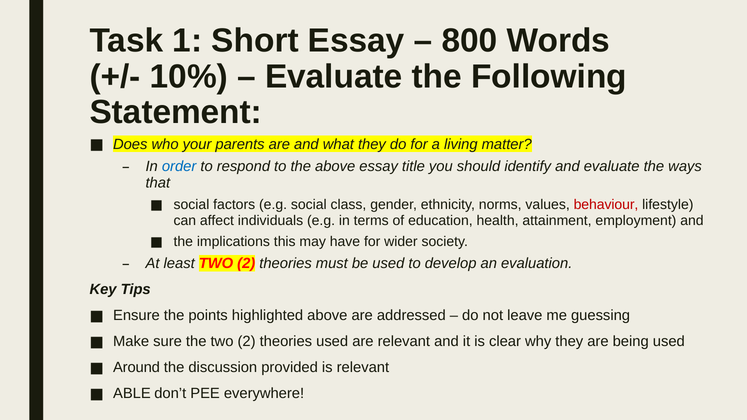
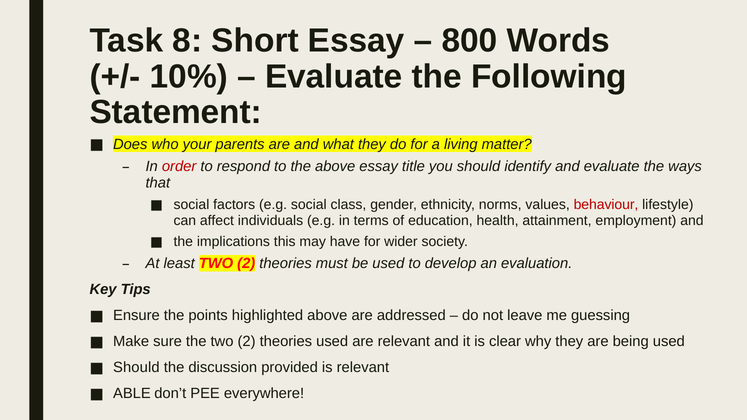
1: 1 -> 8 (187, 41)
order colour: blue -> red (179, 166)
Around: Around -> Should (136, 368)
